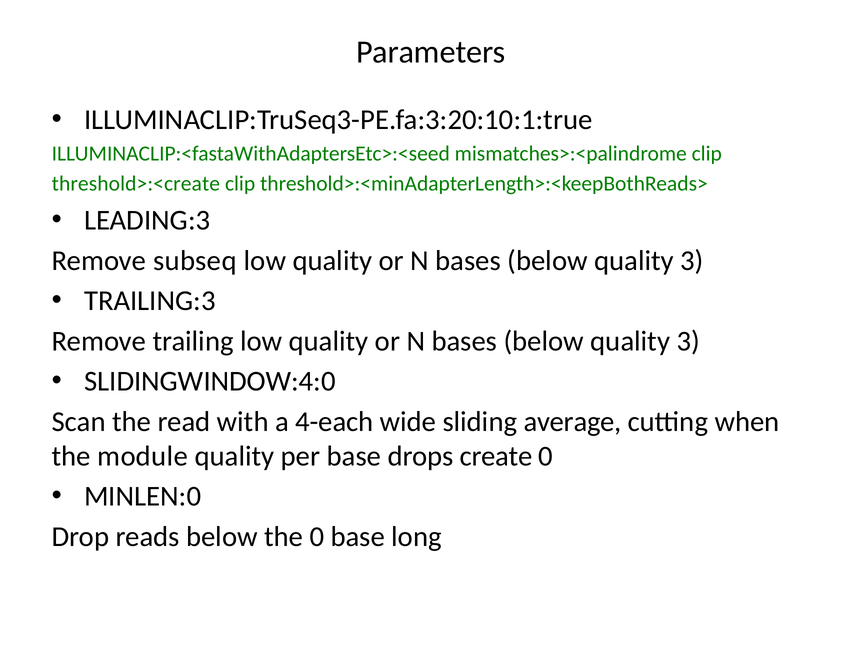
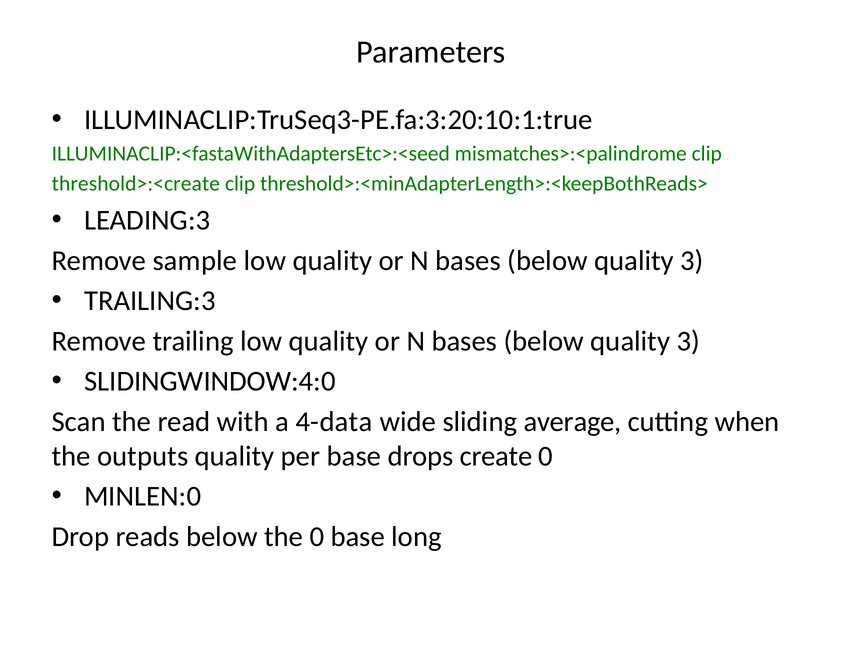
subseq: subseq -> sample (195, 260)
4-each: 4-each -> 4-data (334, 421)
module: module -> outputs (143, 456)
